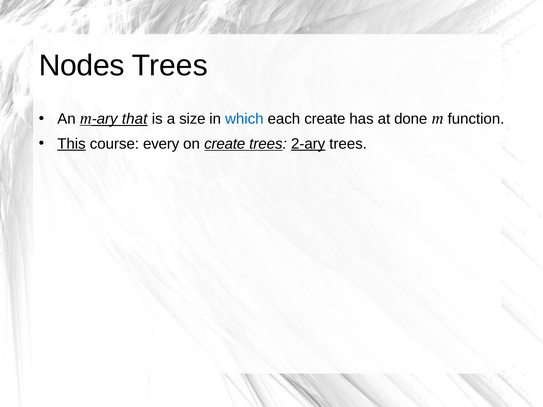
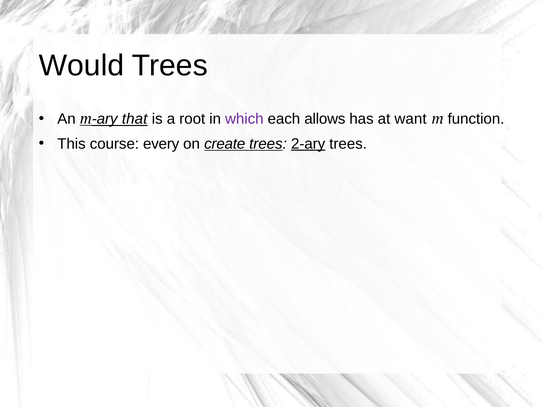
Nodes: Nodes -> Would (81, 66)
size: size -> root (192, 119)
which colour: blue -> purple (244, 119)
each create: create -> allows (325, 119)
done: done -> want (411, 119)
This underline: present -> none (71, 144)
